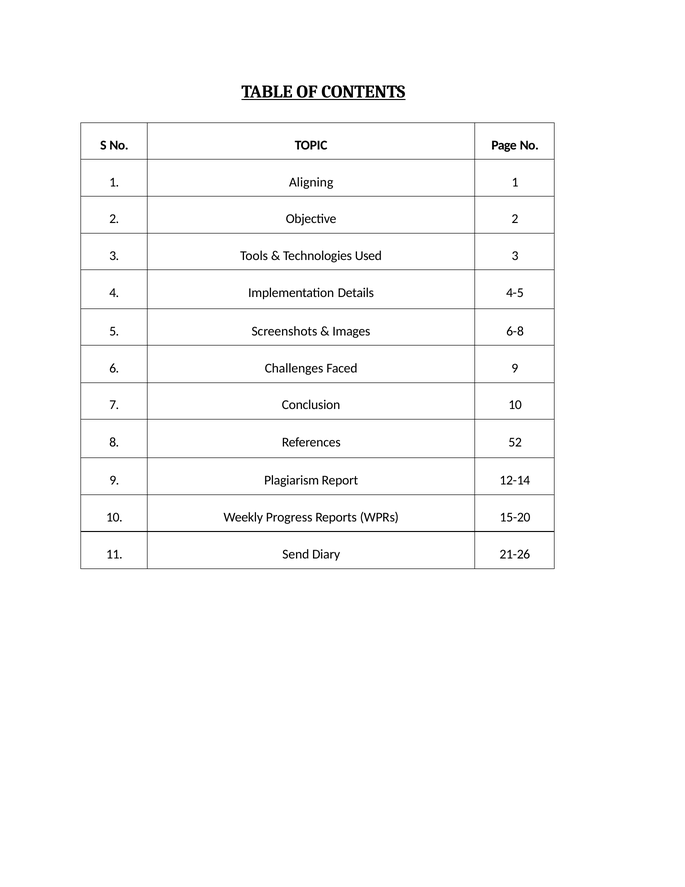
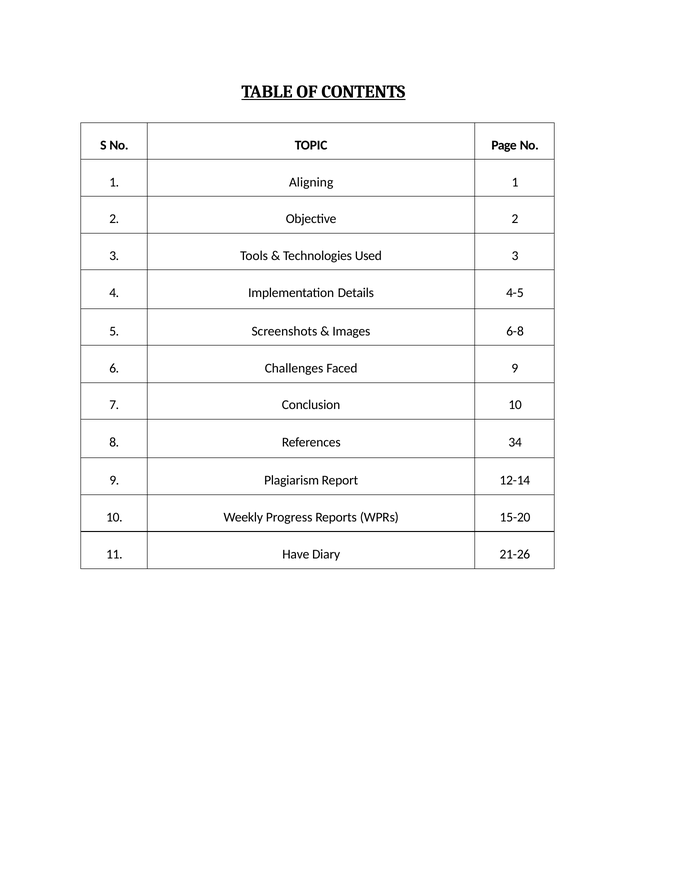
52: 52 -> 34 (515, 442)
Send: Send -> Have (296, 554)
